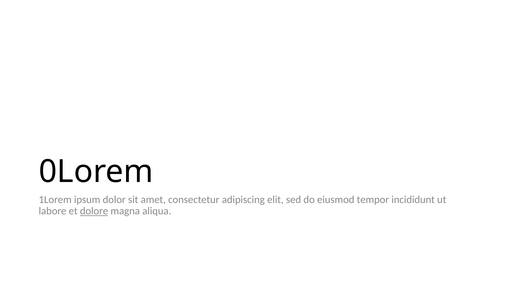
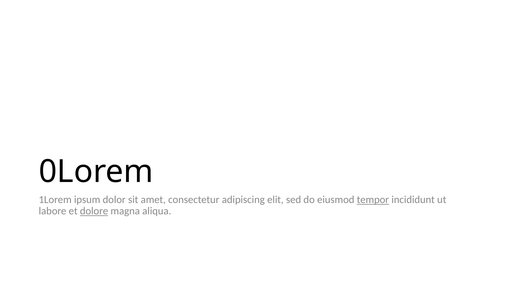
tempor underline: none -> present (373, 200)
